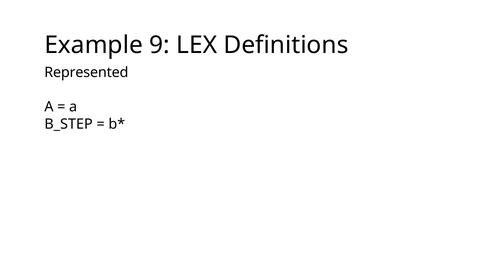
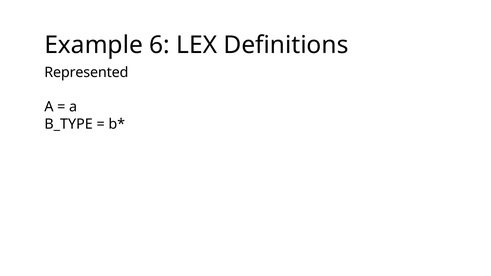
9: 9 -> 6 (160, 45)
B_STEP: B_STEP -> B_TYPE (69, 124)
